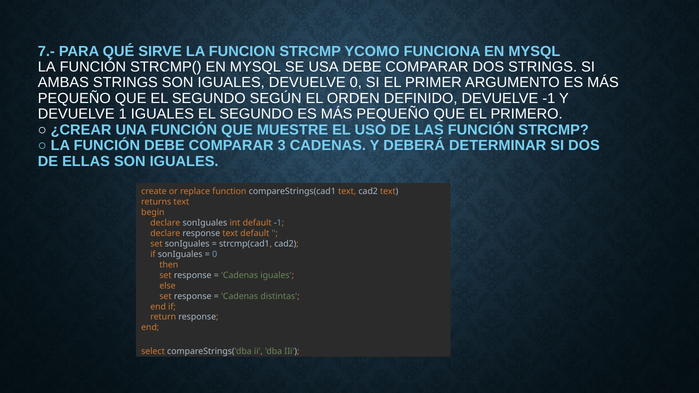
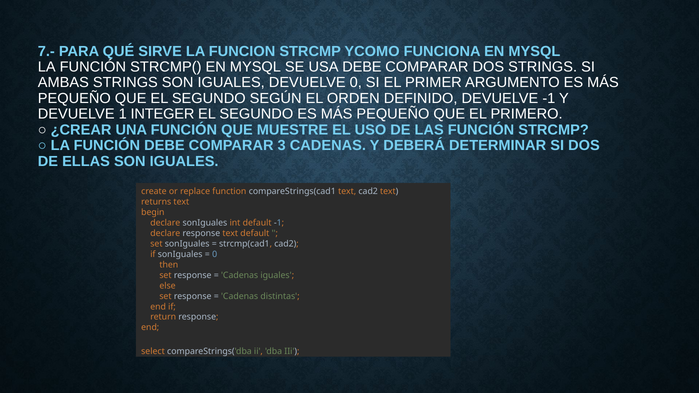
1 IGUALES: IGUALES -> INTEGER (162, 114)
